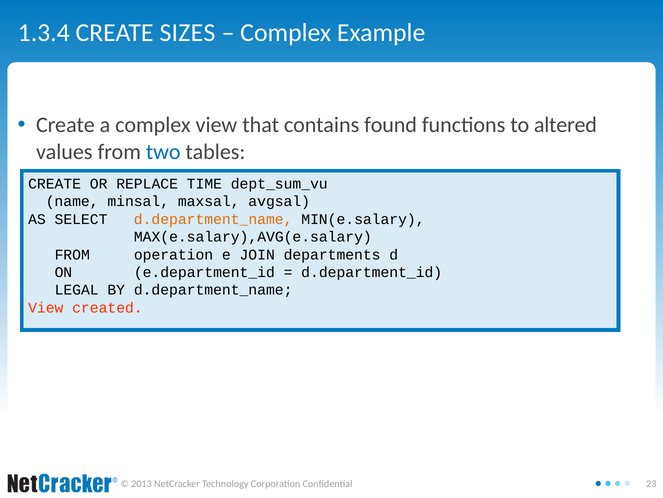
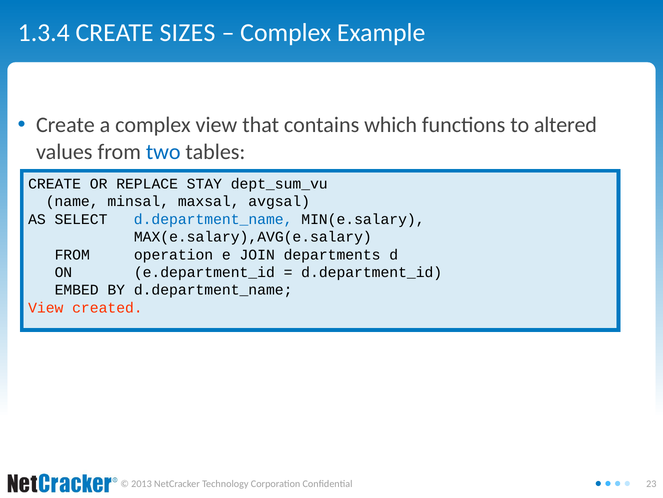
found: found -> which (391, 125)
TIME: TIME -> STAY (204, 184)
d.department_name colour: orange -> blue (213, 219)
LEGAL: LEGAL -> EMBED (77, 290)
